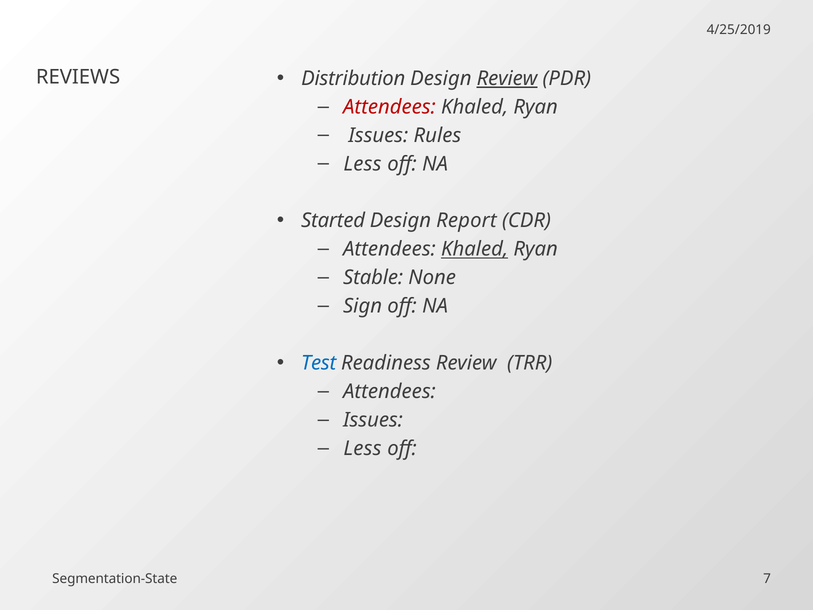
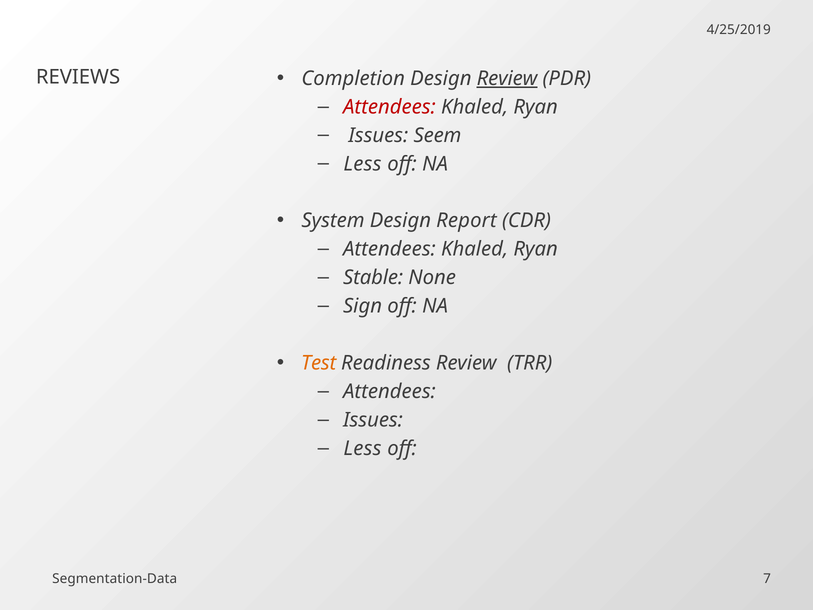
Distribution: Distribution -> Completion (353, 78)
Rules: Rules -> Seem (437, 135)
Started: Started -> System (333, 221)
Khaled underline: present -> none (475, 249)
Test colour: blue -> orange (319, 363)
Segmentation-State: Segmentation-State -> Segmentation-Data (115, 578)
